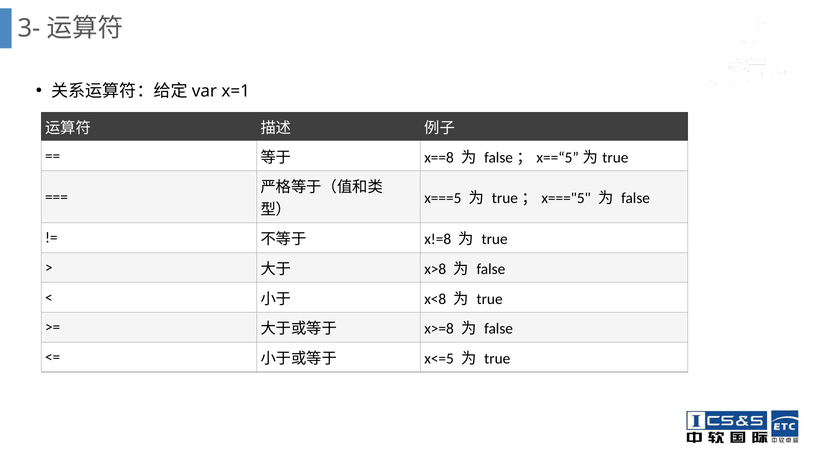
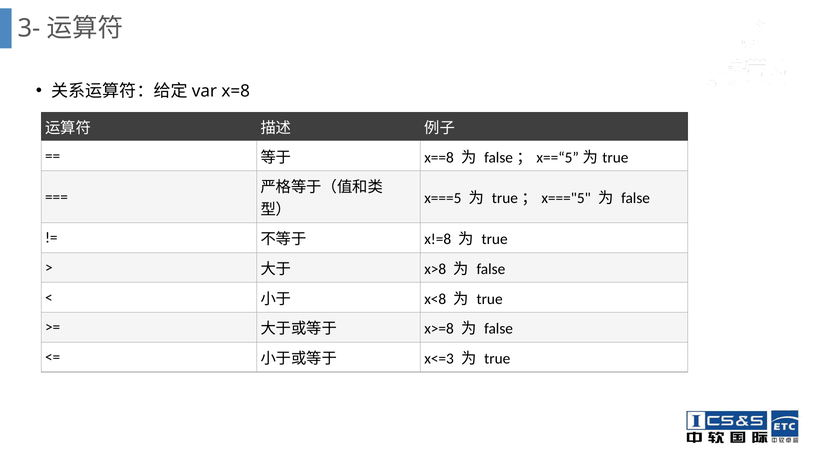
x=1: x=1 -> x=8 (236, 91)
x<=5: x<=5 -> x<=3 (439, 358)
